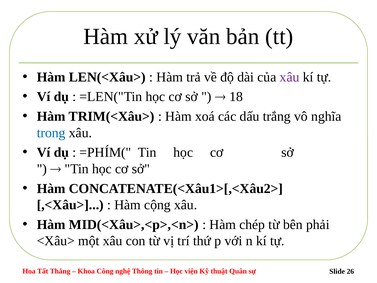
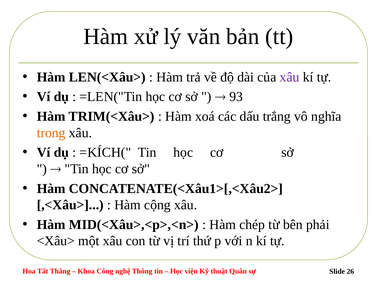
18: 18 -> 93 (236, 97)
trong colour: blue -> orange (51, 133)
=PHÍM(: =PHÍM( -> =KÍCH( (105, 152)
